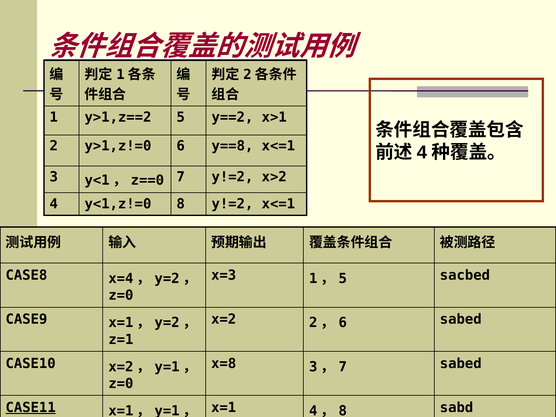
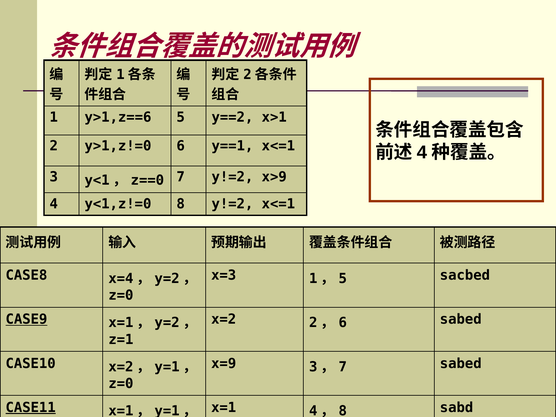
y>1,z==2: y>1,z==2 -> y>1,z==6 (118, 117)
y==8: y==8 -> y==1 (232, 146)
x>2: x>2 -> x>9 (274, 177)
CASE9 underline: none -> present (26, 319)
x=8: x=8 -> x=9 (224, 363)
